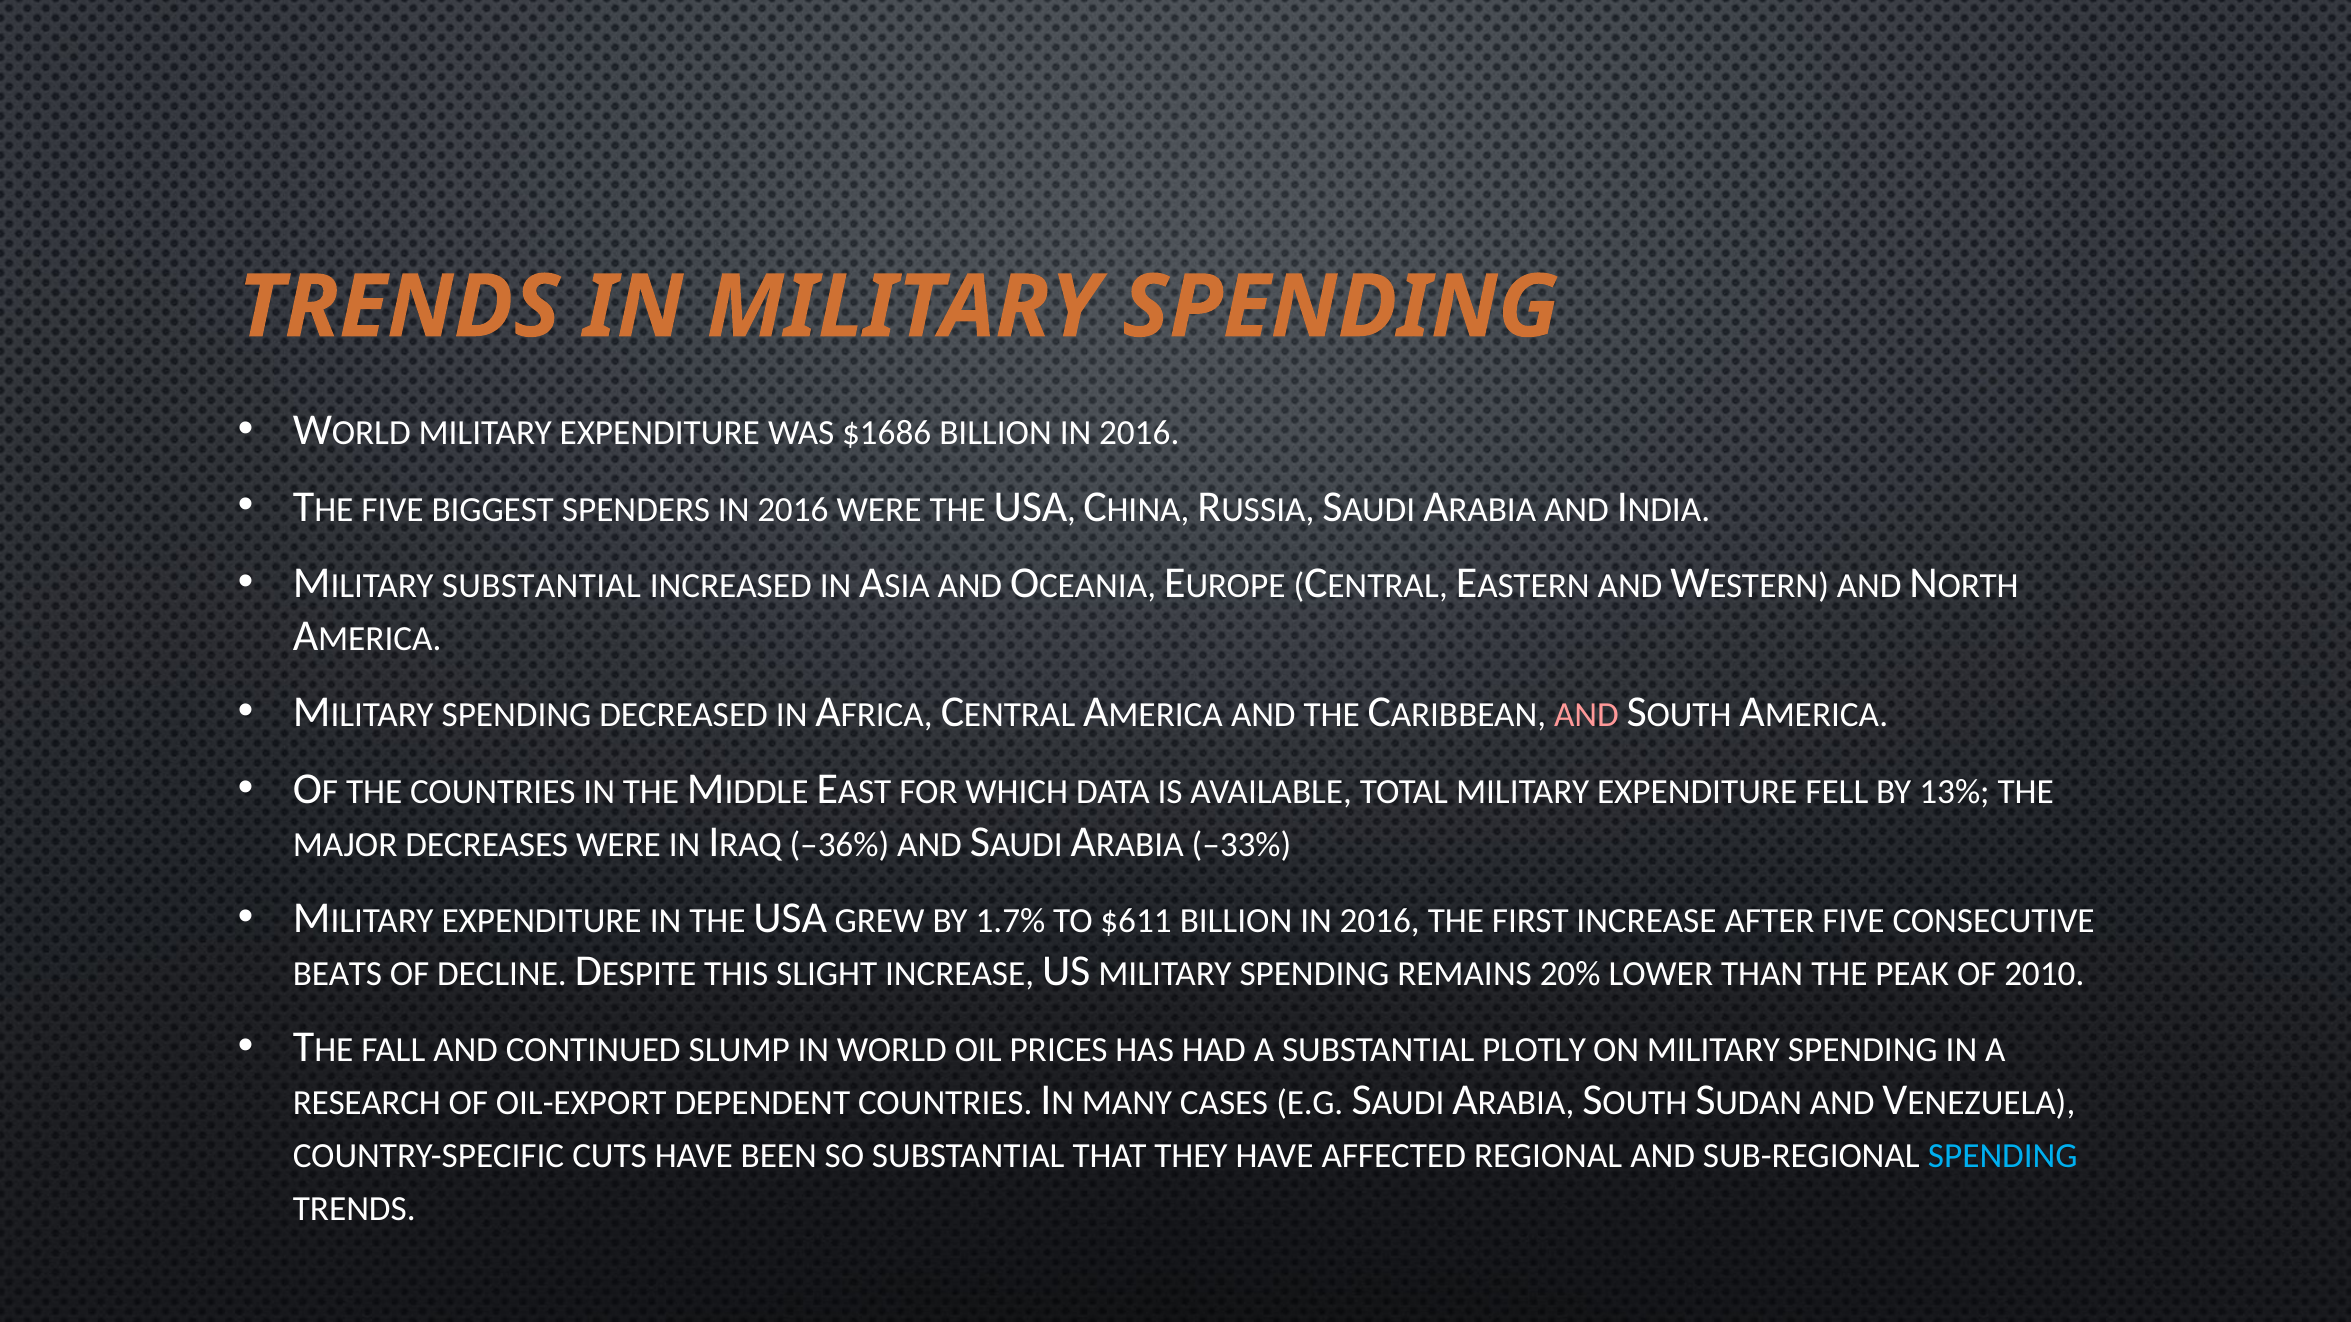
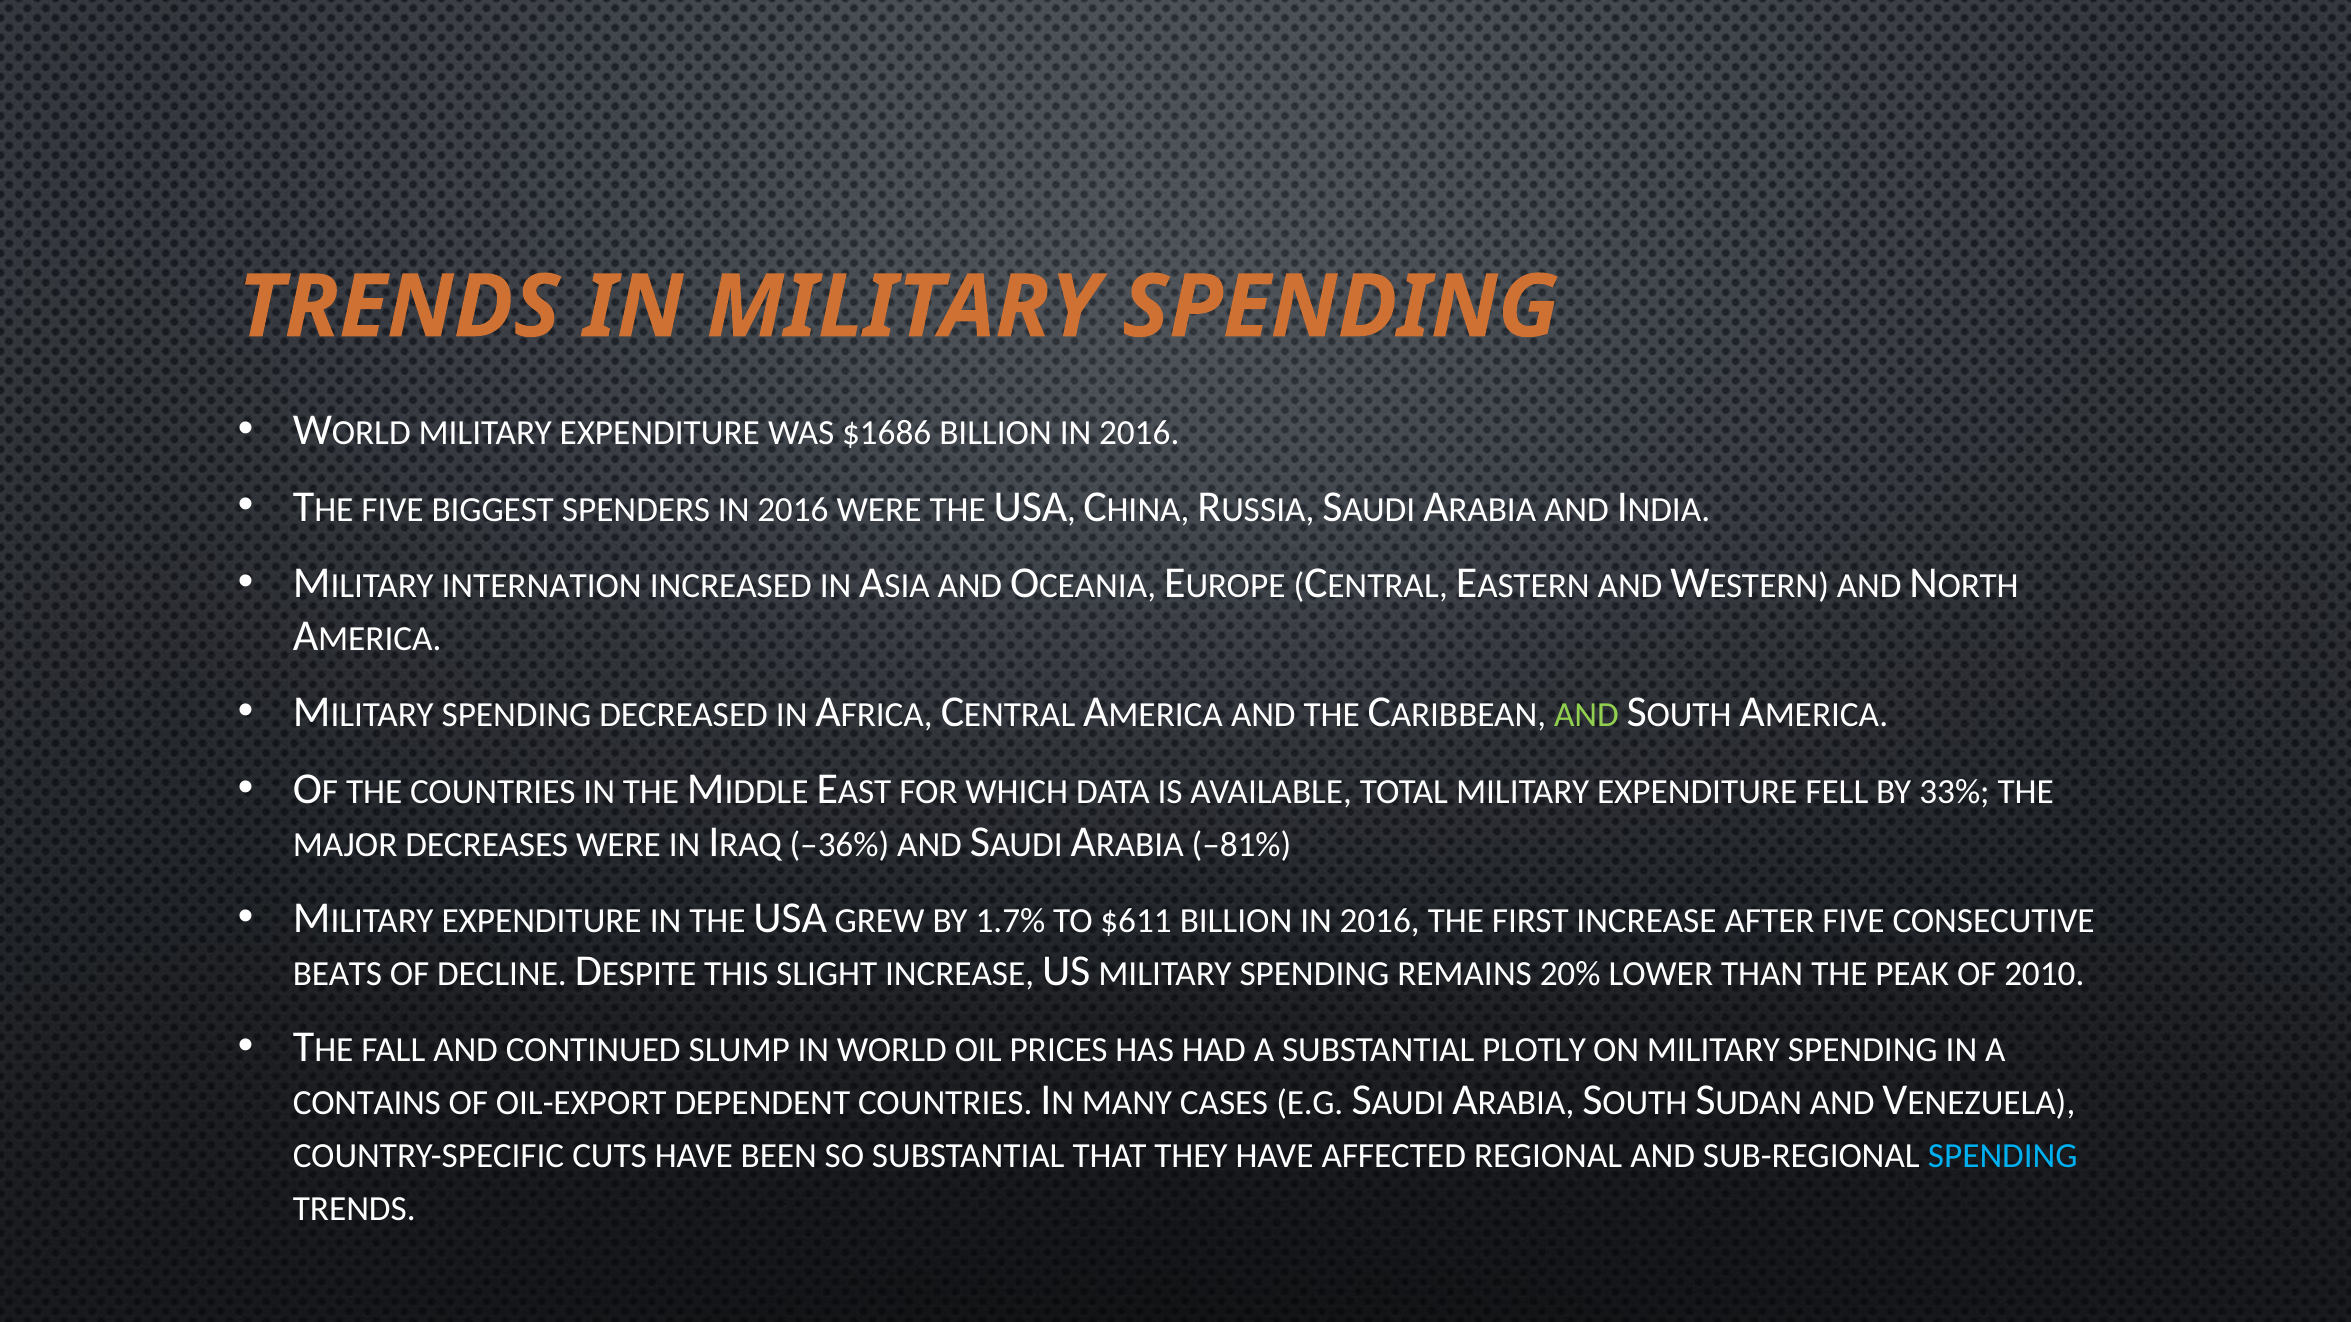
SUBSTANTIAL: SUBSTANTIAL -> INTERNATION (542, 586)
AND colour: pink -> light green (1586, 716)
13%: 13% -> 33% (1955, 792)
–33%: –33% -> –81% (1241, 845)
RESEARCH: RESEARCH -> CONTAINS (367, 1104)
